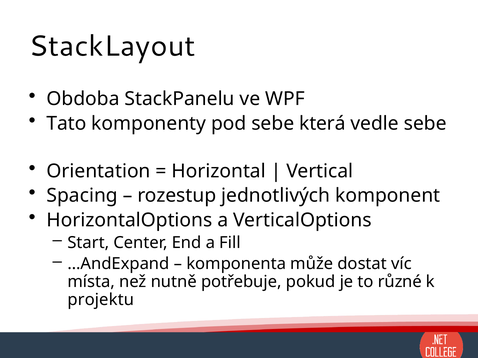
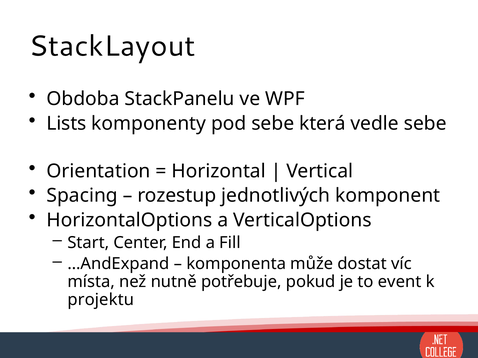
Tato: Tato -> Lists (66, 124)
různé: různé -> event (400, 282)
